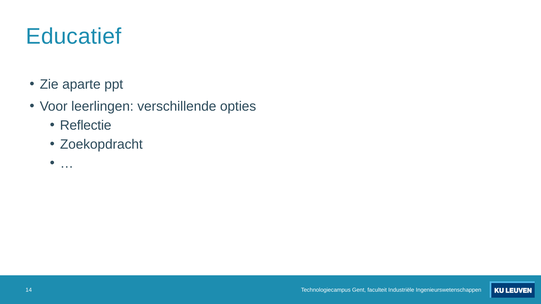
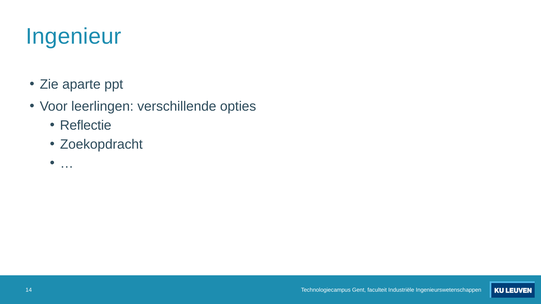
Educatief: Educatief -> Ingenieur (74, 36)
